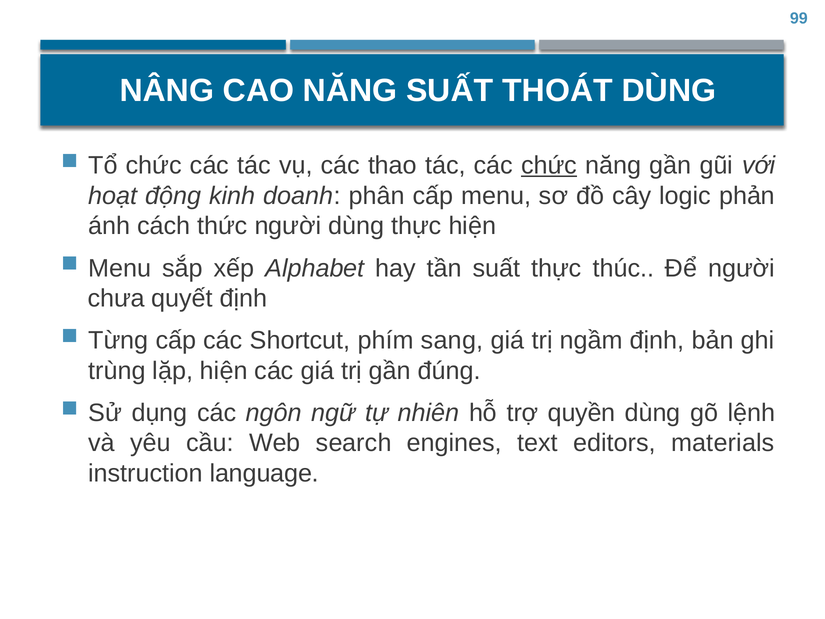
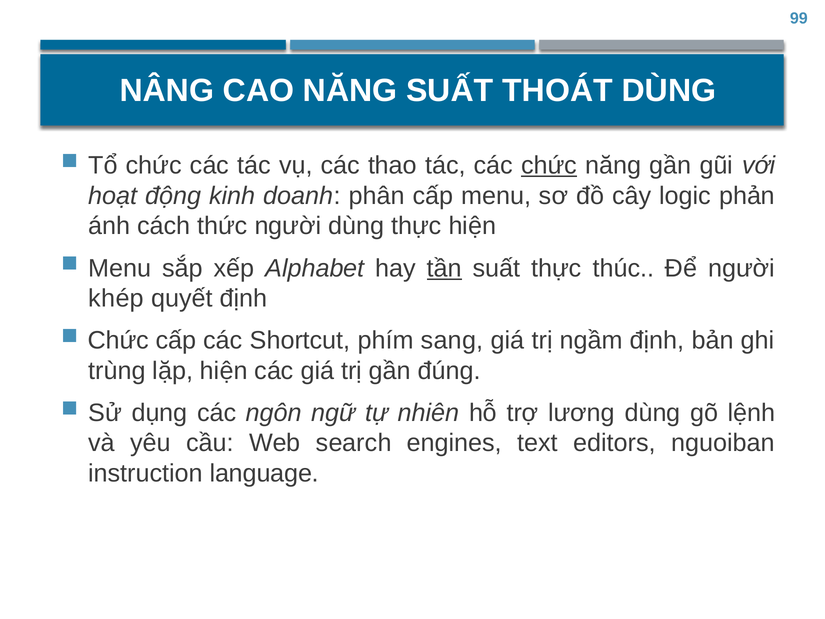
tần underline: none -> present (444, 268)
chưa: chưa -> khép (116, 298)
Từng: Từng -> Chức (118, 340)
quyền: quyền -> lương (582, 413)
materials: materials -> nguoiban (723, 443)
